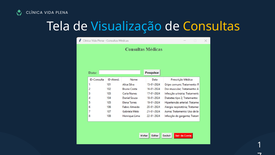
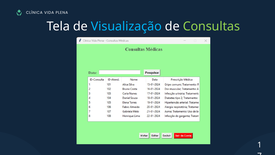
Consultas colour: yellow -> light green (211, 26)
